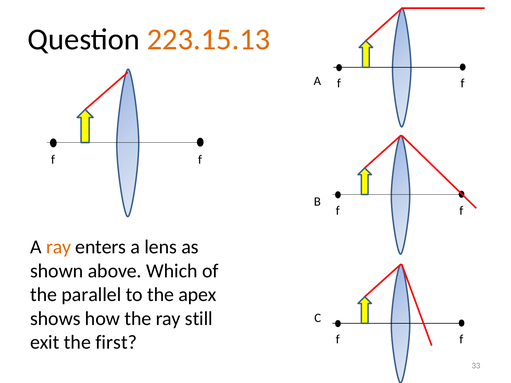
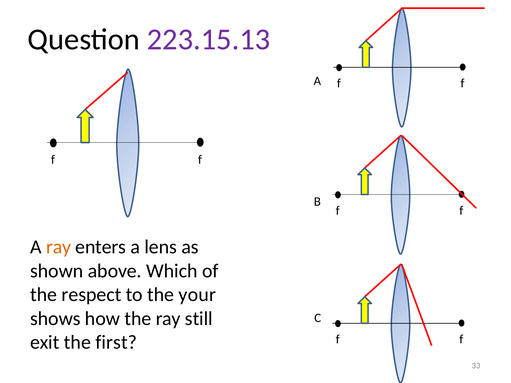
223.15.13 colour: orange -> purple (209, 40)
parallel: parallel -> respect (91, 295)
apex: apex -> your (197, 295)
